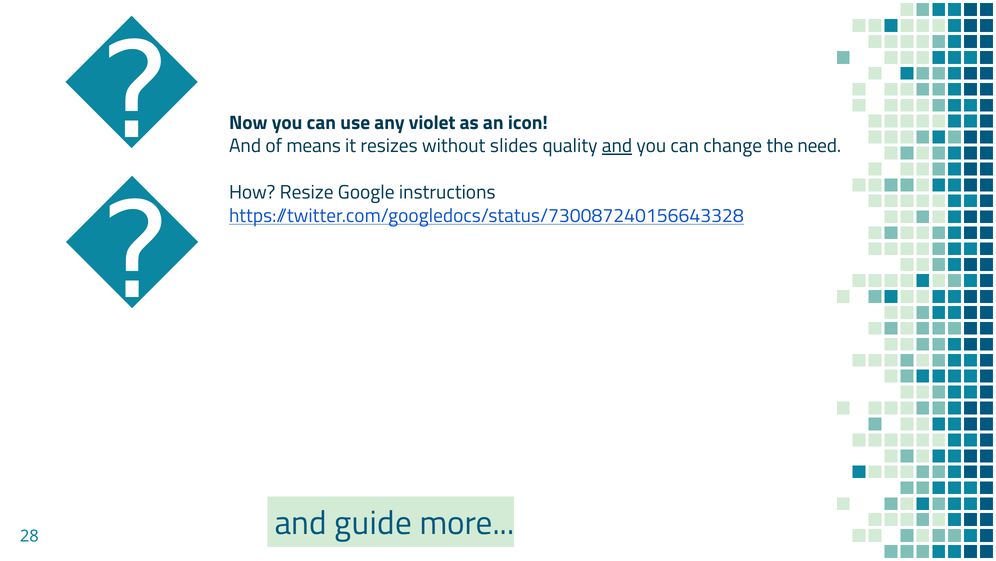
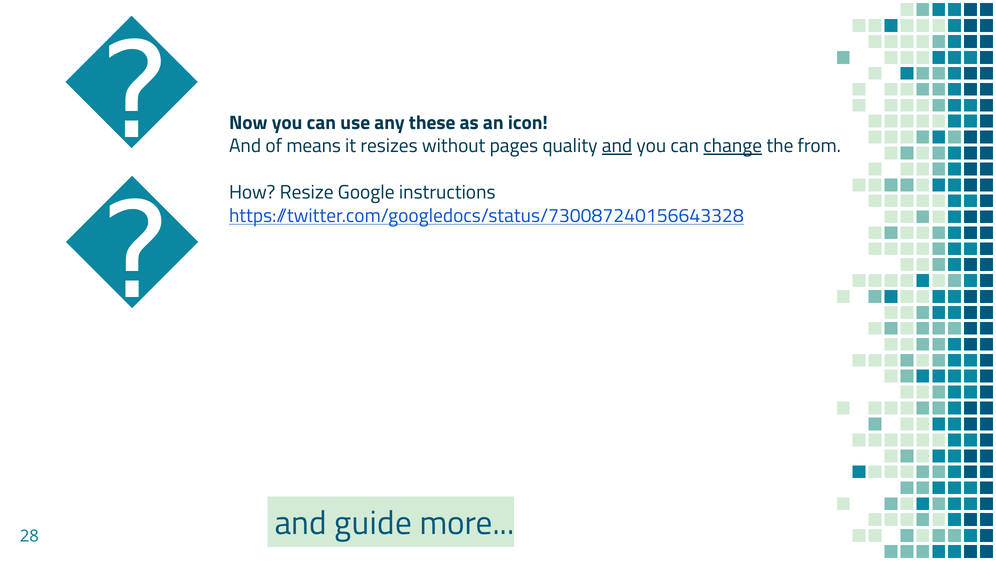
violet: violet -> these (432, 122)
slides: slides -> pages (514, 146)
change underline: none -> present (733, 146)
need: need -> from (819, 146)
